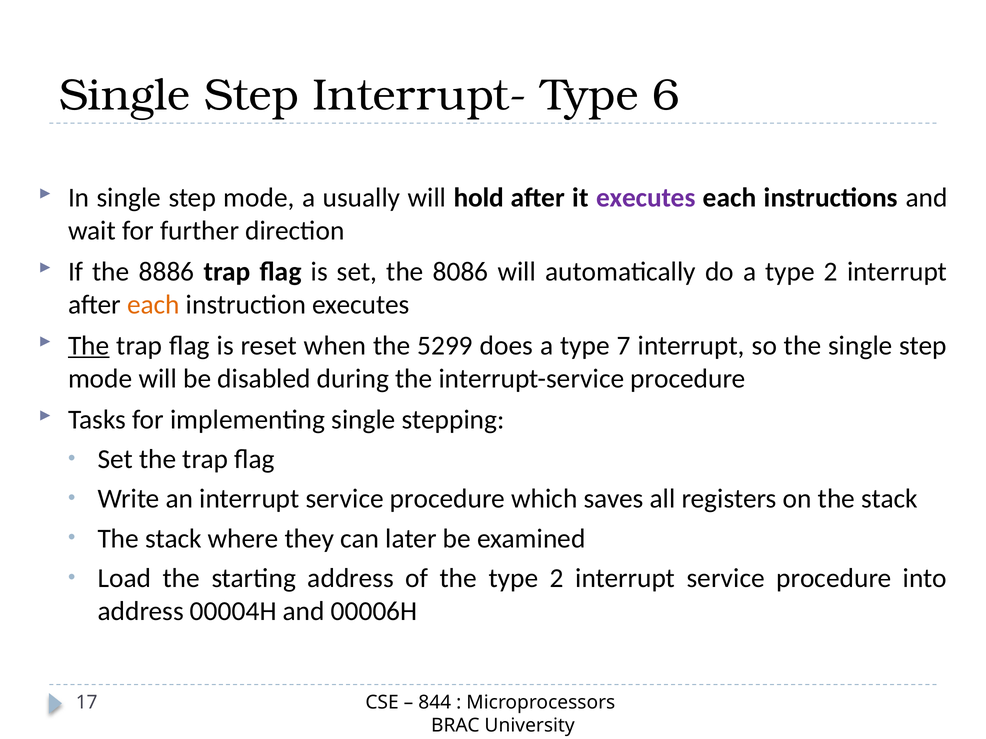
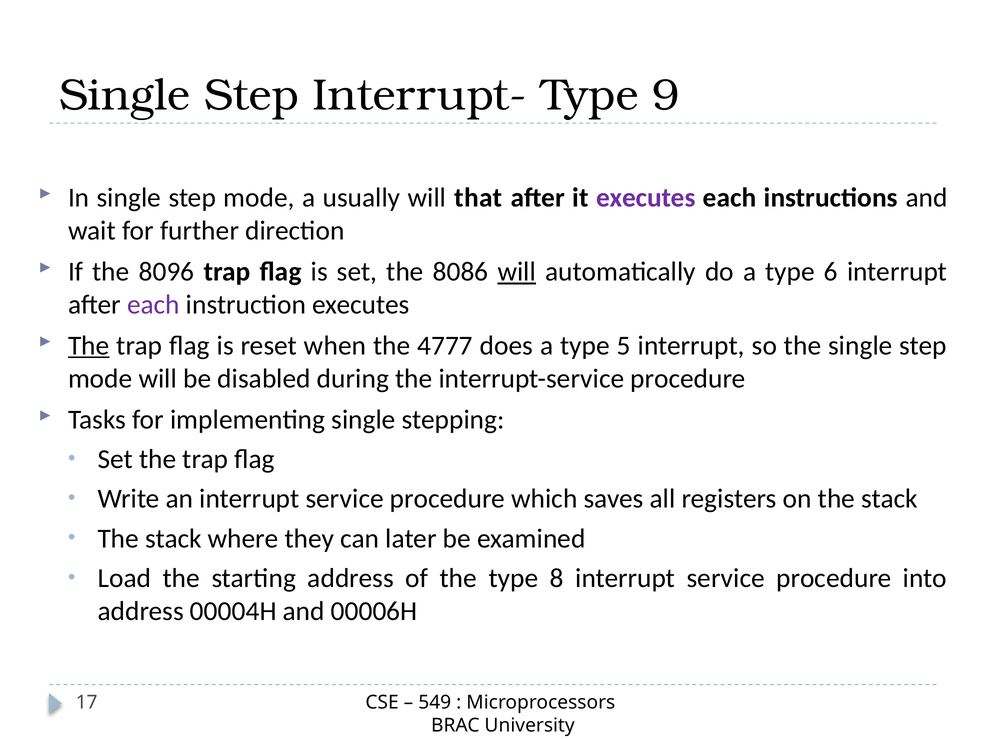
6: 6 -> 9 (666, 95)
hold: hold -> that (478, 198)
8886: 8886 -> 8096 (167, 272)
will underline: none -> present (517, 272)
a type 2: 2 -> 6 (831, 272)
each colour: orange -> purple (153, 305)
5299: 5299 -> 4777 (445, 346)
7: 7 -> 5 (624, 346)
the type 2: 2 -> 8 (557, 579)
844: 844 -> 549 (435, 703)
